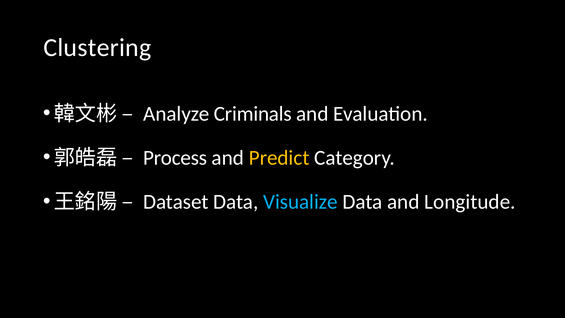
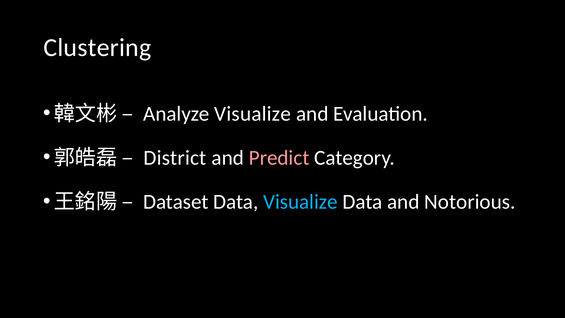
Analyze Criminals: Criminals -> Visualize (253, 114)
Process: Process -> District (175, 158)
Predict colour: yellow -> pink (279, 158)
Longitude: Longitude -> Notorious (470, 202)
